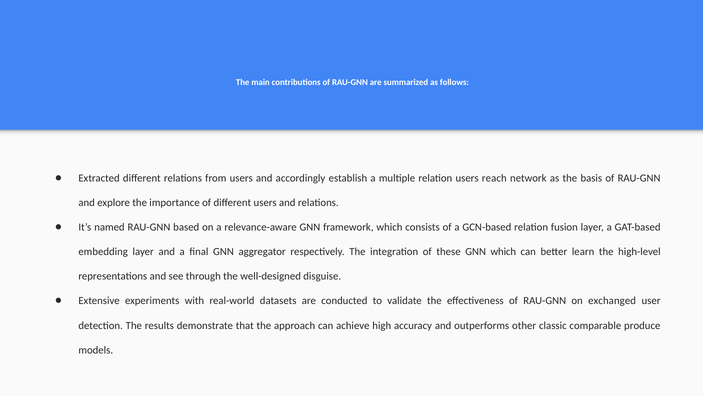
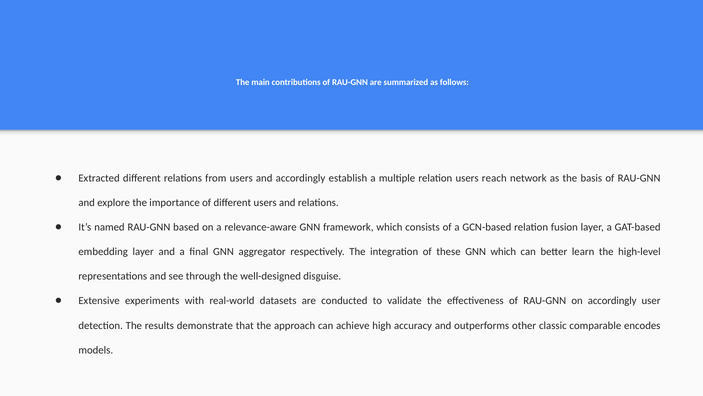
on exchanged: exchanged -> accordingly (612, 301)
produce: produce -> encodes (642, 325)
